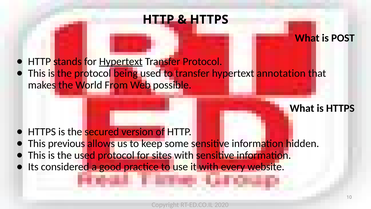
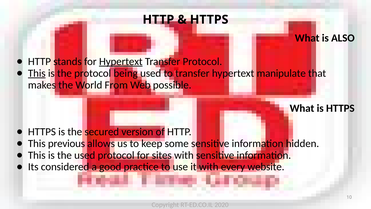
POST: POST -> ALSO (343, 38)
This underline: none -> present (37, 73)
annotation: annotation -> manipulate (281, 73)
